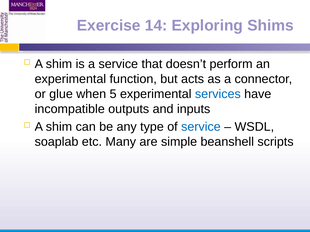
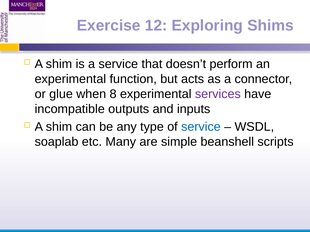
14: 14 -> 12 (156, 26)
5: 5 -> 8 (113, 94)
services colour: blue -> purple (218, 94)
